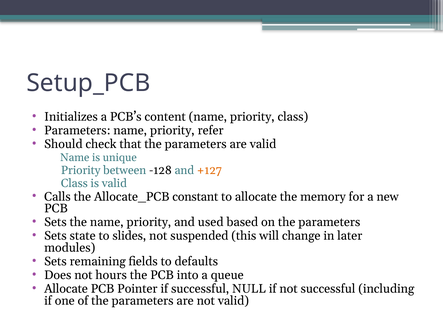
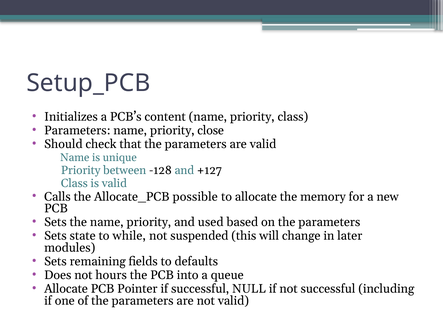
refer: refer -> close (211, 130)
+127 colour: orange -> black (209, 170)
constant: constant -> possible (195, 196)
slides: slides -> while (129, 235)
